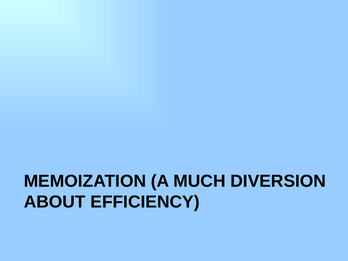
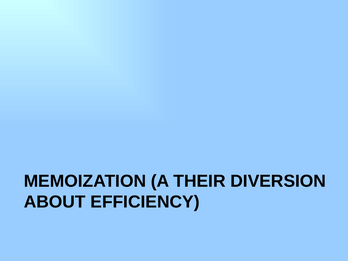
MUCH: MUCH -> THEIR (200, 181)
